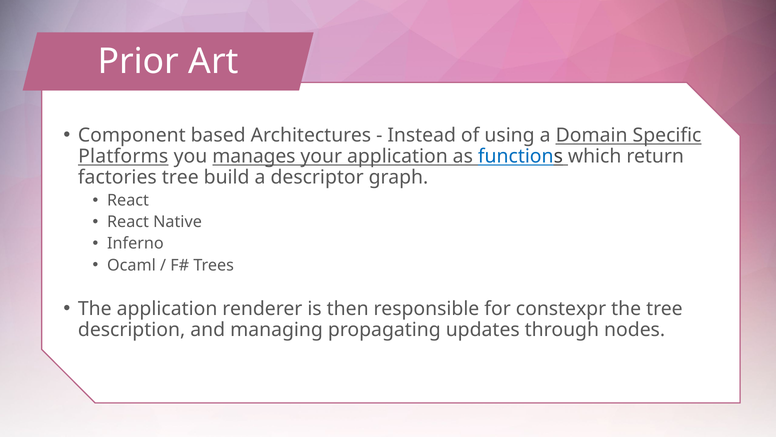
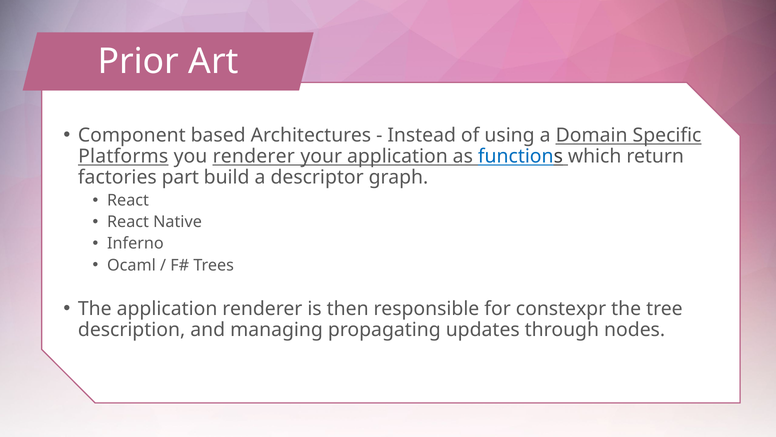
you manages: manages -> renderer (254, 156)
factories tree: tree -> part (180, 177)
